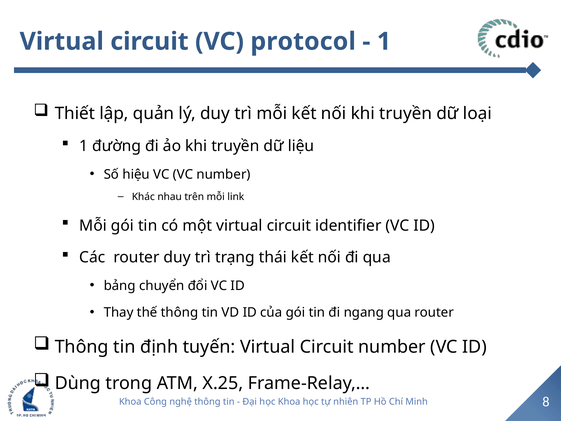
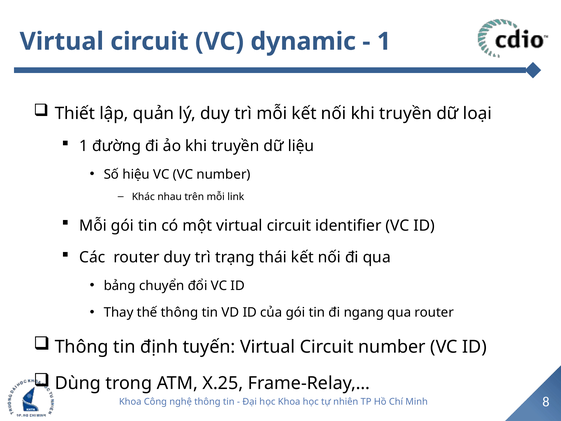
protocol: protocol -> dynamic (303, 41)
